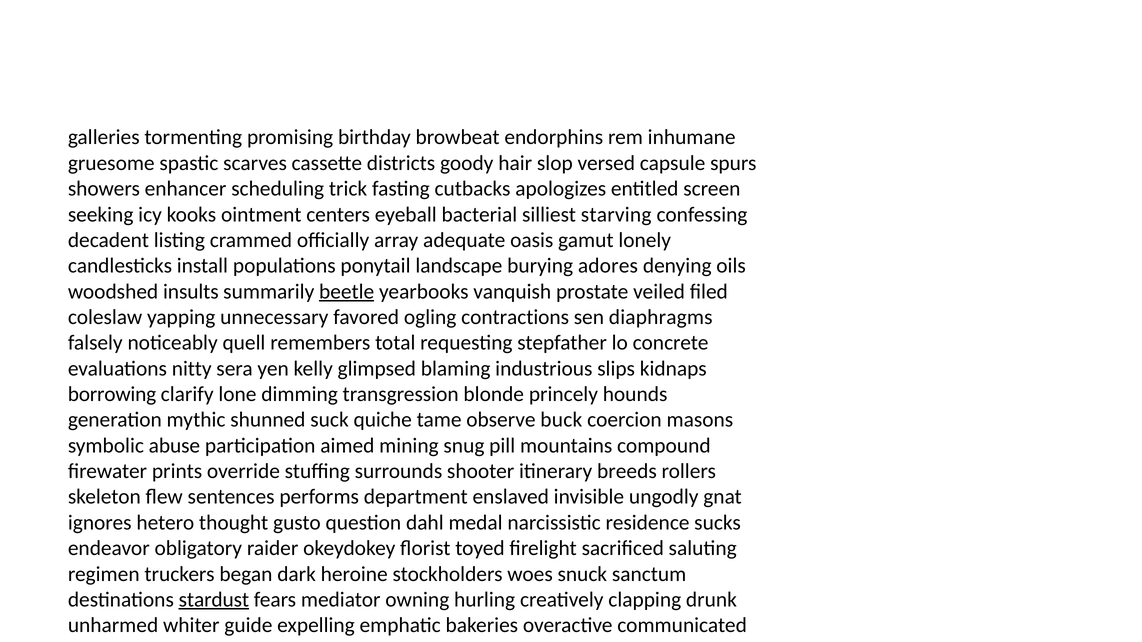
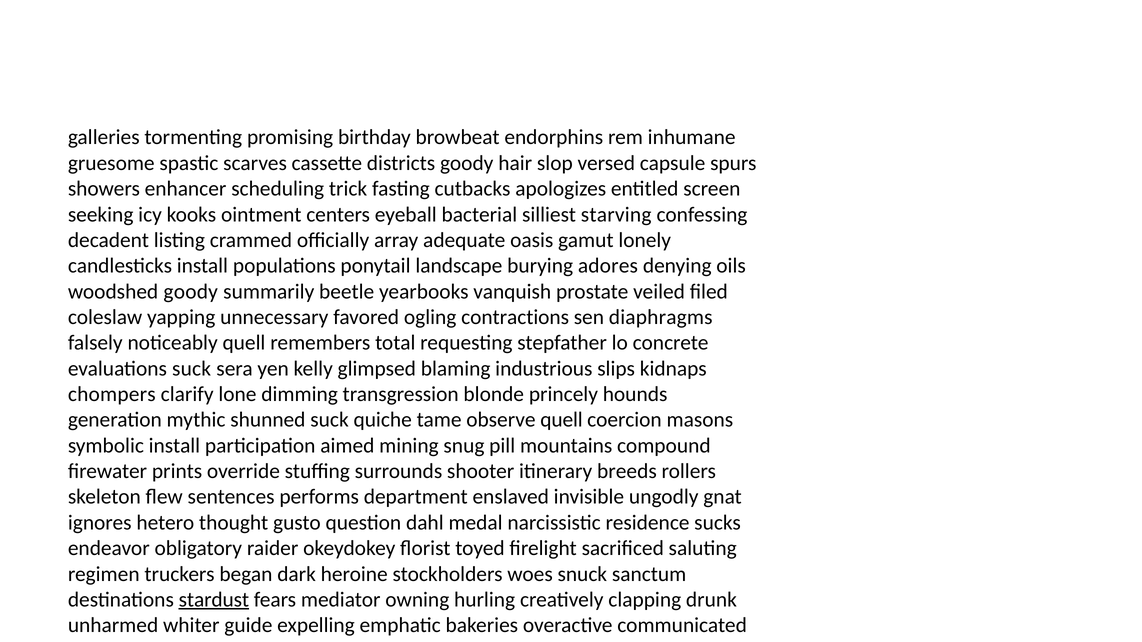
woodshed insults: insults -> goody (191, 292)
beetle underline: present -> none (347, 292)
evaluations nitty: nitty -> suck (192, 369)
borrowing: borrowing -> chompers (112, 394)
observe buck: buck -> quell (561, 420)
symbolic abuse: abuse -> install (174, 446)
